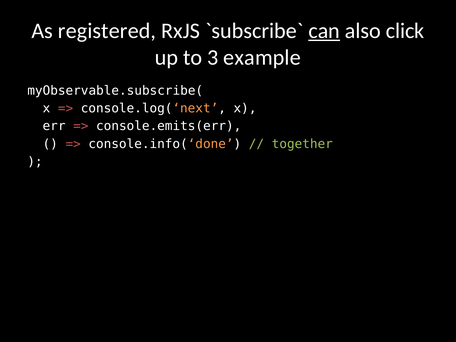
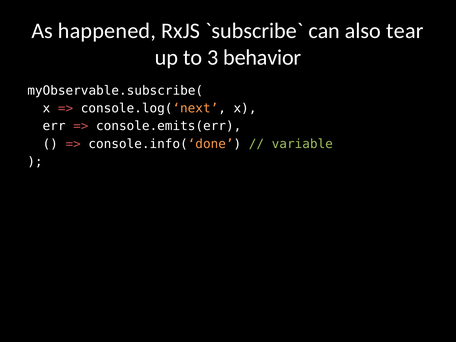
registered: registered -> happened (107, 31)
can underline: present -> none (324, 31)
click: click -> tear (405, 31)
example: example -> behavior (262, 57)
together: together -> variable (302, 144)
